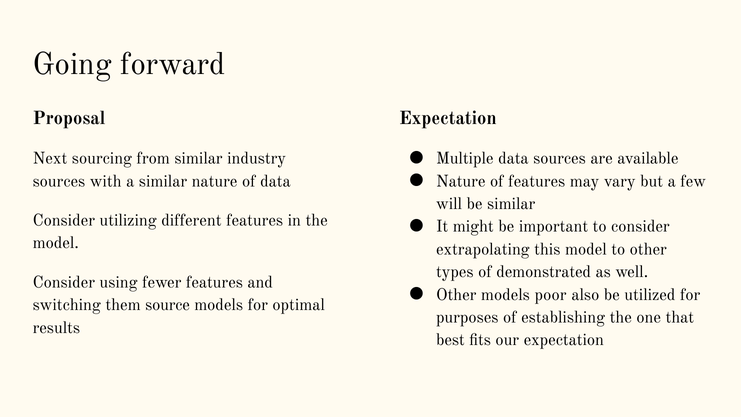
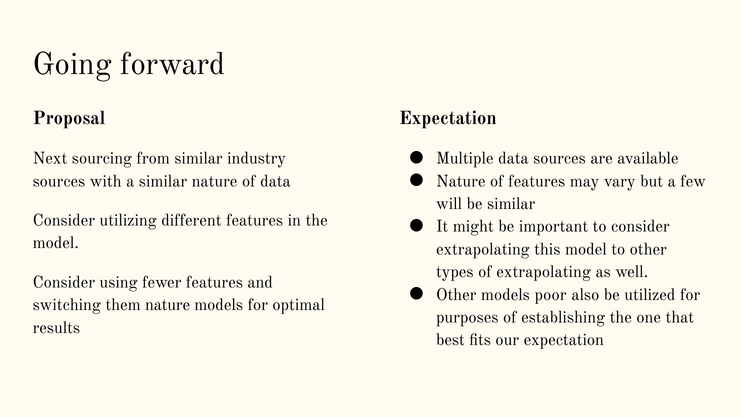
of demonstrated: demonstrated -> extrapolating (544, 272)
them source: source -> nature (168, 305)
